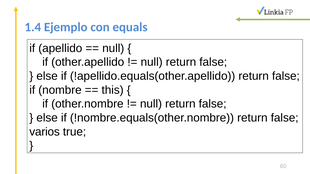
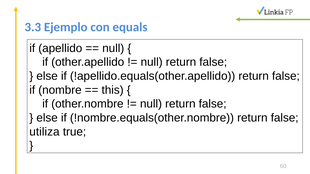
1.4: 1.4 -> 3.3 (33, 27)
varios: varios -> utiliza (44, 132)
